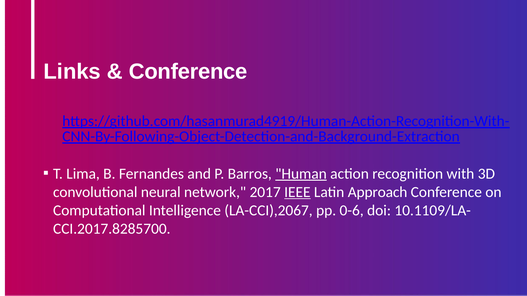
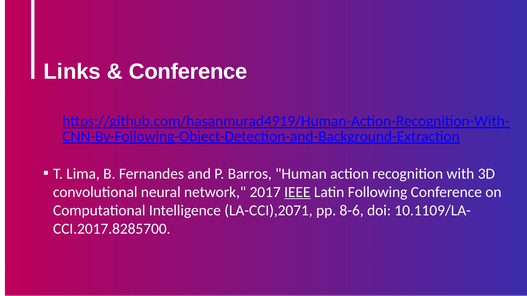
Human underline: present -> none (301, 174)
Approach: Approach -> Following (378, 192)
LA-CCI),2067: LA-CCI),2067 -> LA-CCI),2071 (269, 211)
0-6: 0-6 -> 8-6 (352, 211)
